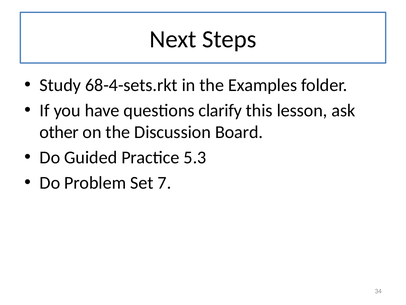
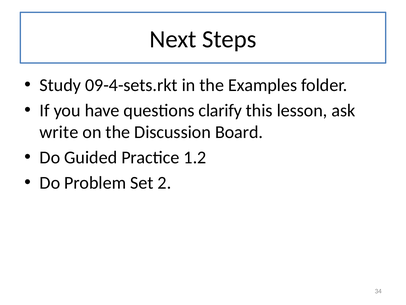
68-4-sets.rkt: 68-4-sets.rkt -> 09-4-sets.rkt (131, 85)
other: other -> write (59, 132)
5.3: 5.3 -> 1.2 (195, 157)
7: 7 -> 2 (164, 183)
